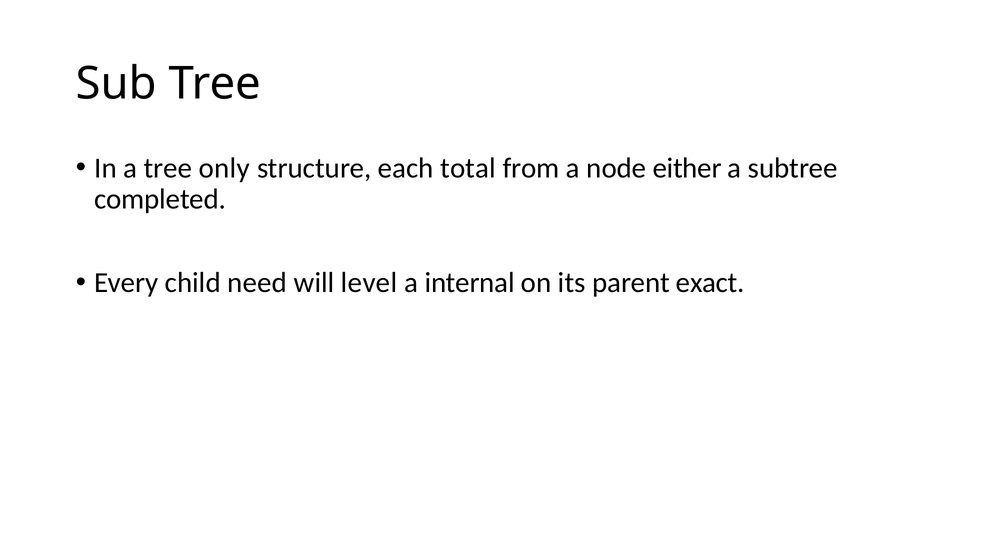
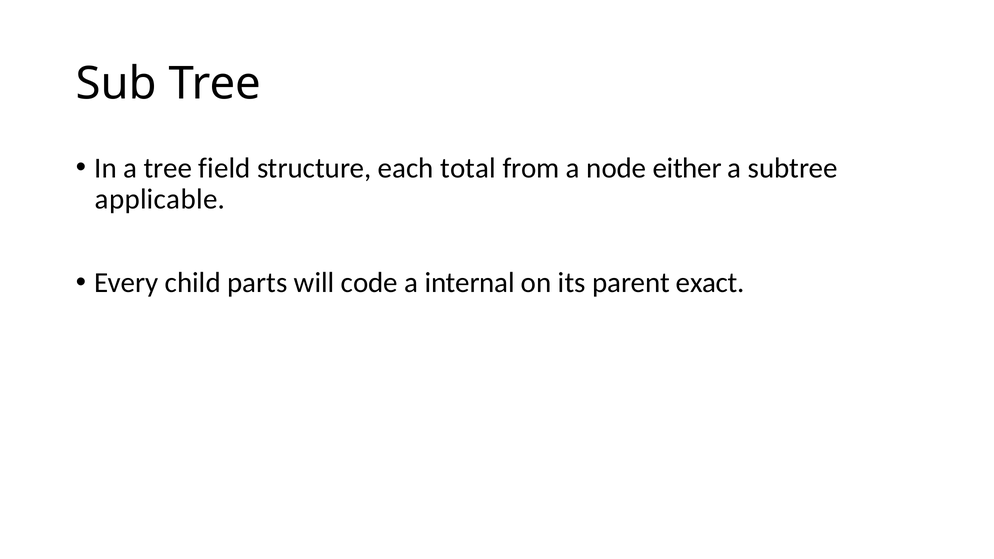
only: only -> field (224, 168)
completed: completed -> applicable (160, 199)
need: need -> parts (257, 283)
level: level -> code (369, 283)
